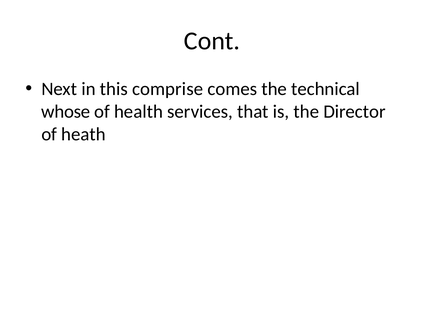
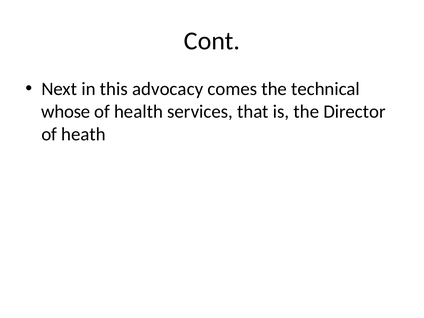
comprise: comprise -> advocacy (168, 89)
